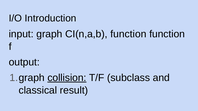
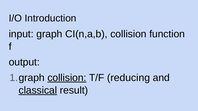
CI(n,a,b function: function -> collision (128, 34)
subclass: subclass -> reducing (129, 78)
classical underline: none -> present (38, 91)
